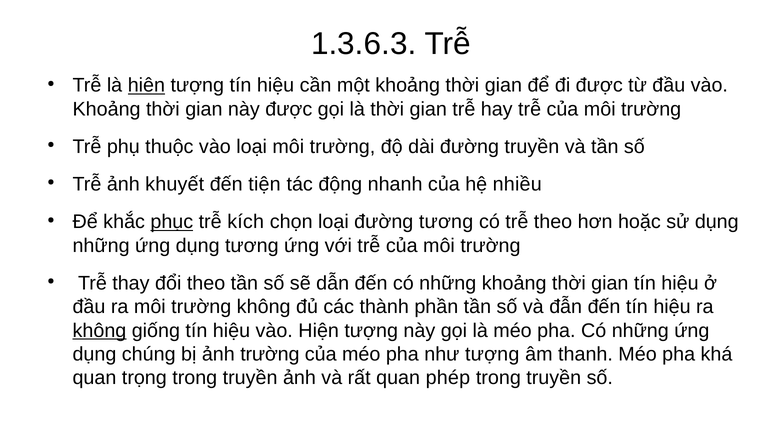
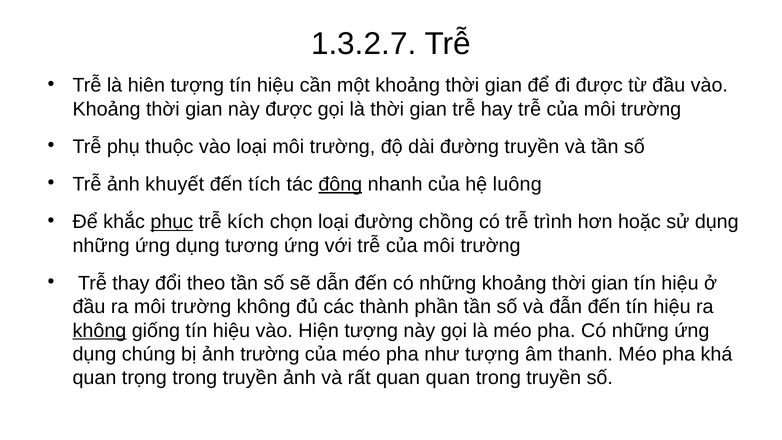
1.3.6.3: 1.3.6.3 -> 1.3.2.7 (364, 44)
hiên underline: present -> none (146, 85)
tiện: tiện -> tích (265, 184)
động underline: none -> present (340, 184)
nhiều: nhiều -> luông (517, 184)
đường tương: tương -> chồng (446, 222)
trễ theo: theo -> trình (553, 222)
quan phép: phép -> quan (448, 378)
